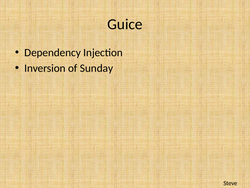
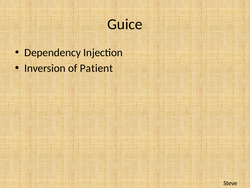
Sunday: Sunday -> Patient (96, 68)
